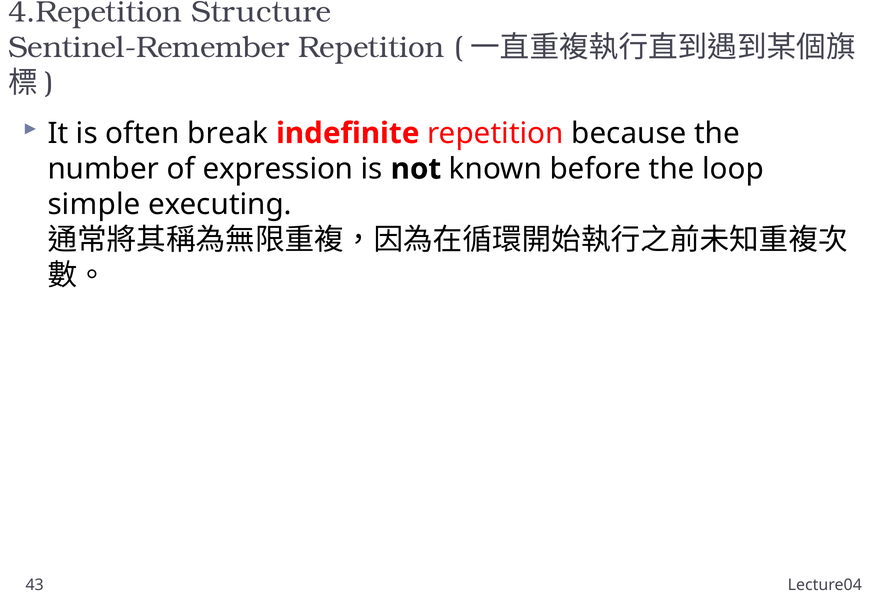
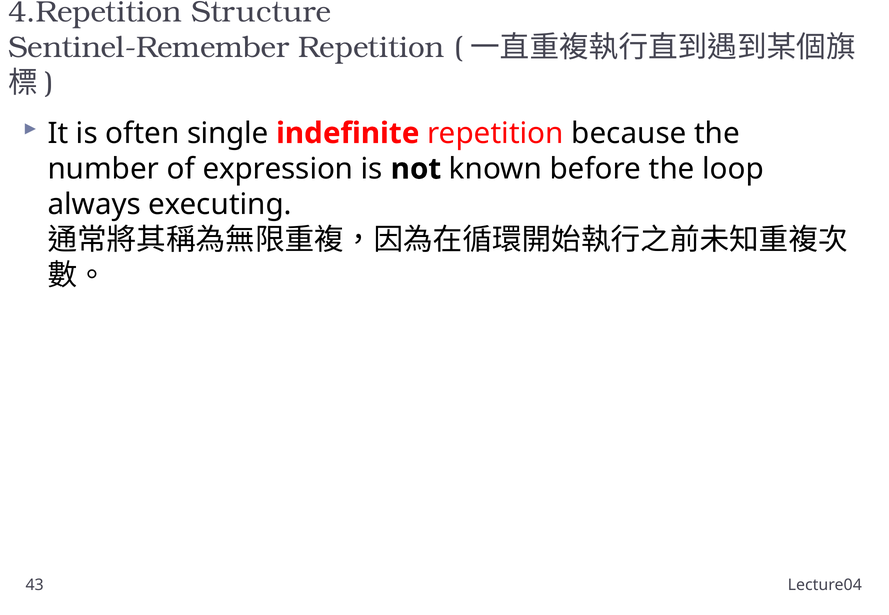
break: break -> single (228, 133)
simple: simple -> always (94, 205)
